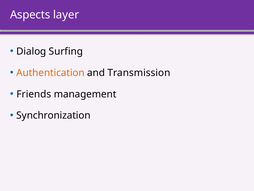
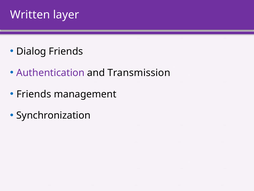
Aspects: Aspects -> Written (30, 15)
Dialog Surfing: Surfing -> Friends (66, 51)
Authentication colour: orange -> purple (51, 73)
